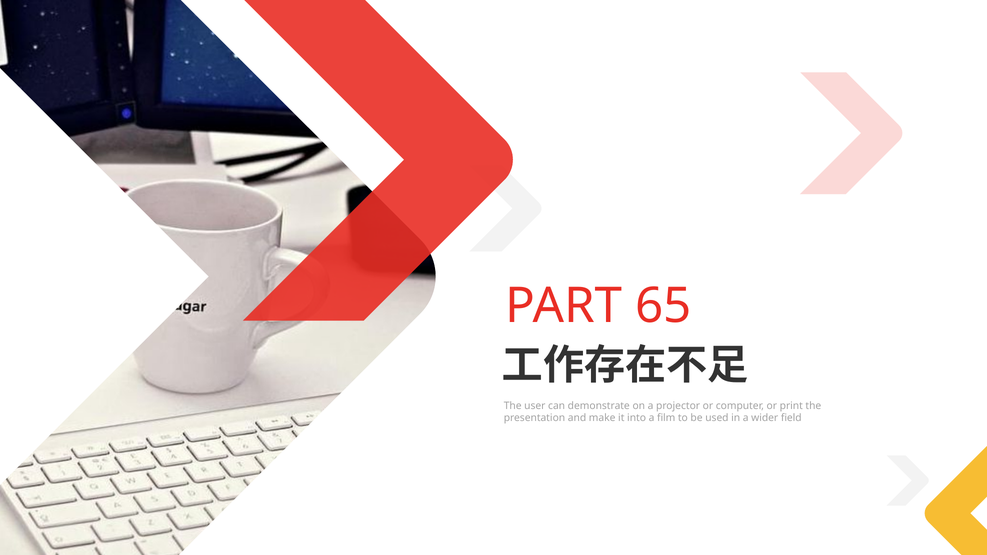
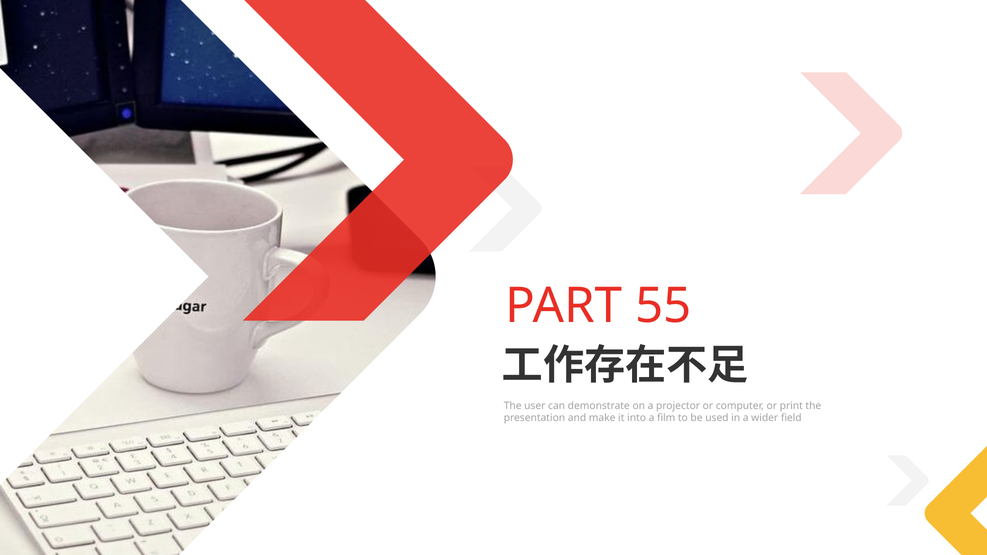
65: 65 -> 55 (663, 306)
